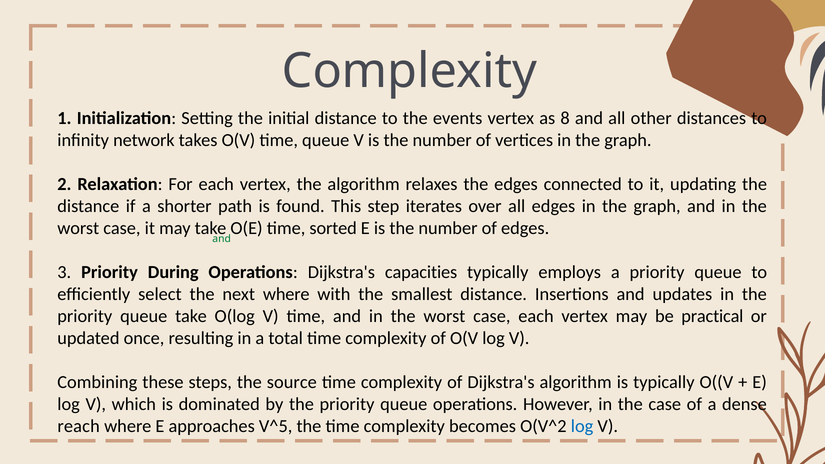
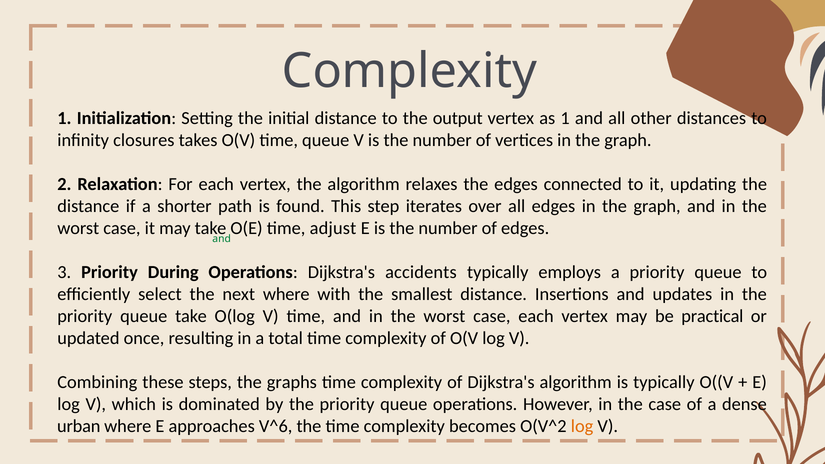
events: events -> output (458, 118)
as 8: 8 -> 1 (565, 118)
network: network -> closures (144, 140)
sorted: sorted -> adjust (333, 228)
capacities: capacities -> accidents (421, 272)
source: source -> graphs (292, 382)
reach: reach -> urban (79, 426)
V^5: V^5 -> V^6 (276, 426)
log colour: blue -> orange (582, 426)
